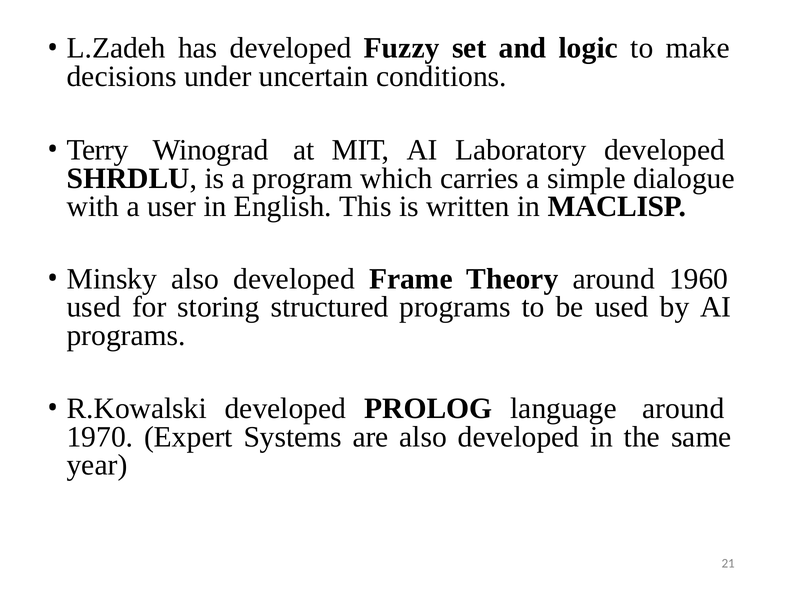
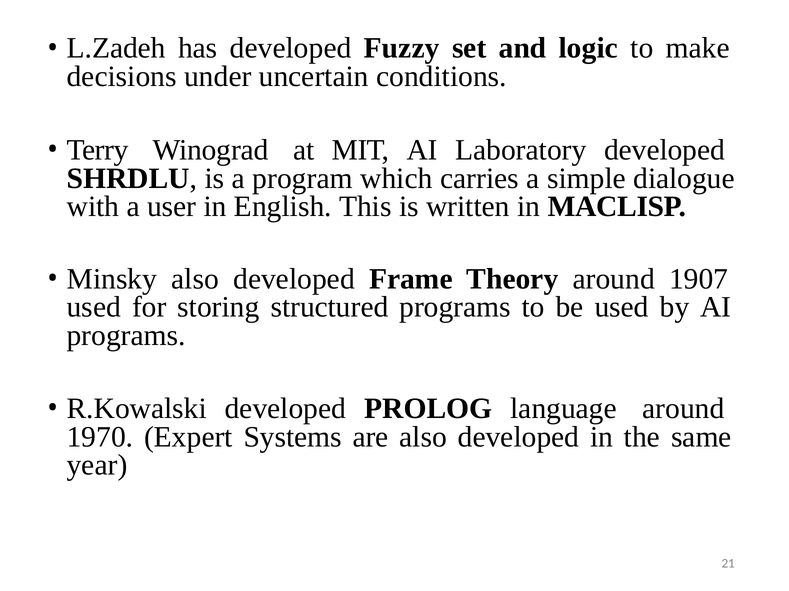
1960: 1960 -> 1907 (699, 279)
